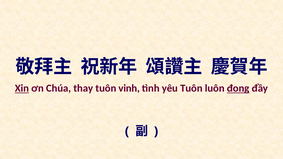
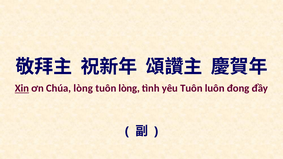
Chúa thay: thay -> lòng (83, 88)
tuôn vinh: vinh -> lòng (129, 88)
đong underline: present -> none (238, 88)
